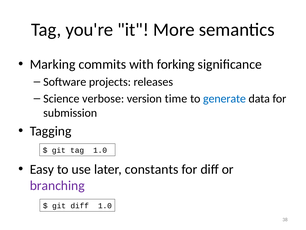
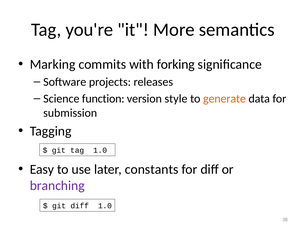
verbose: verbose -> function (103, 98)
time: time -> style (176, 98)
generate colour: blue -> orange (224, 98)
